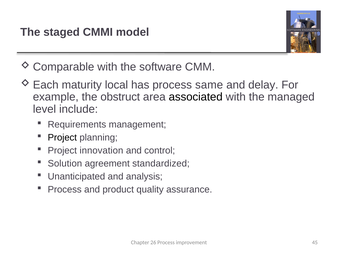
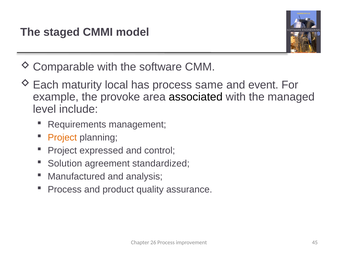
delay: delay -> event (263, 85)
obstruct: obstruct -> provoke (120, 97)
Project colour: black -> orange (62, 137)
innovation: innovation -> expressed (101, 150)
Unanticipated: Unanticipated -> Manufactured (76, 176)
